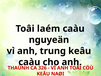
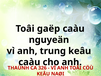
laém: laém -> gaëp (49, 29)
